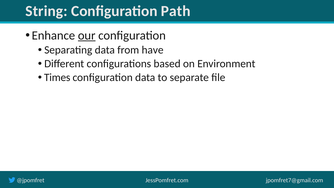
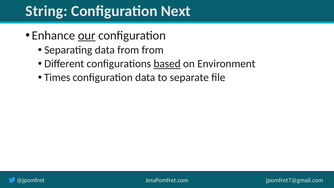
Path: Path -> Next (176, 11)
from have: have -> from (153, 50)
based underline: none -> present (167, 64)
